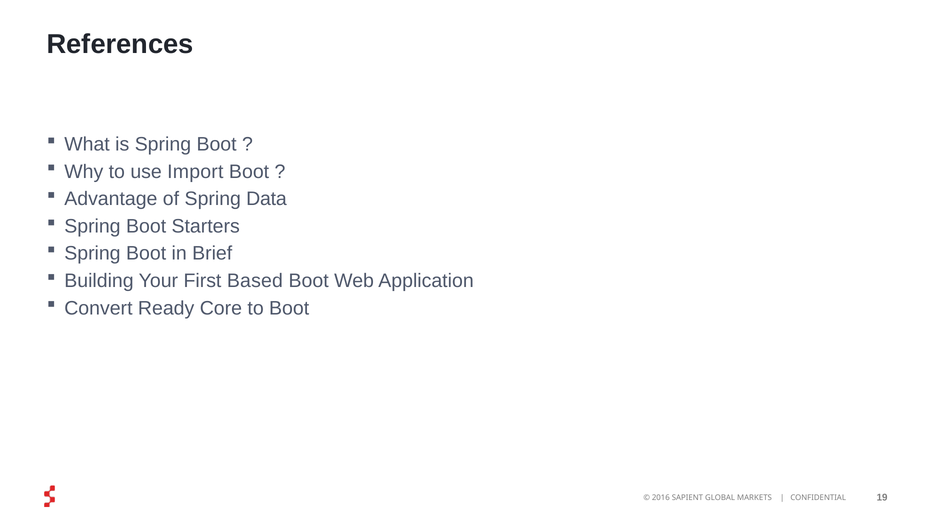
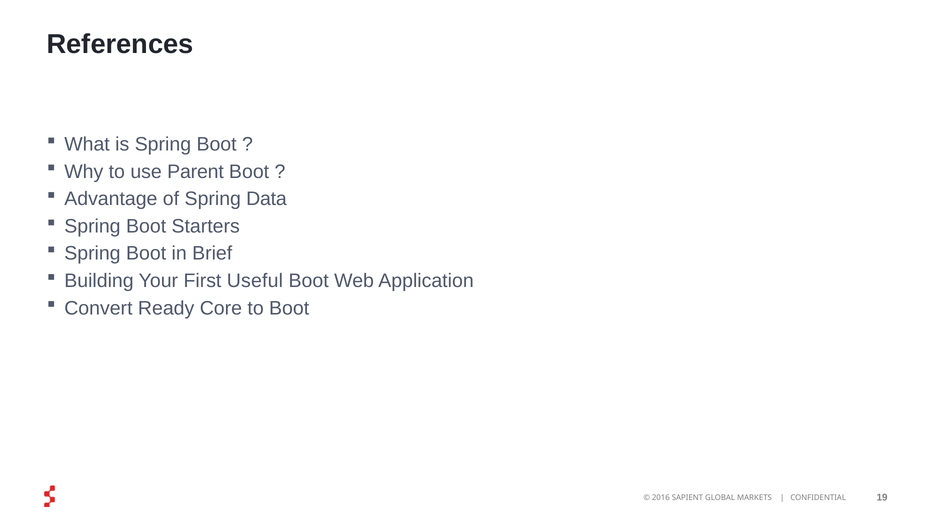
Import: Import -> Parent (196, 172)
Based: Based -> Useful (255, 281)
